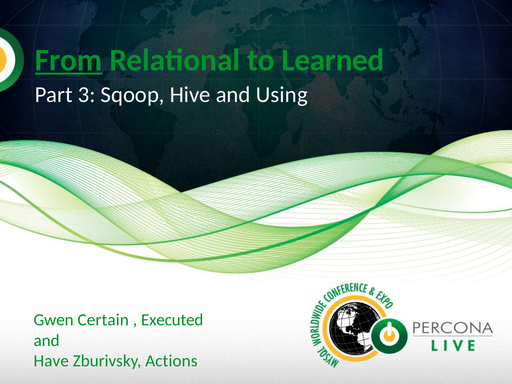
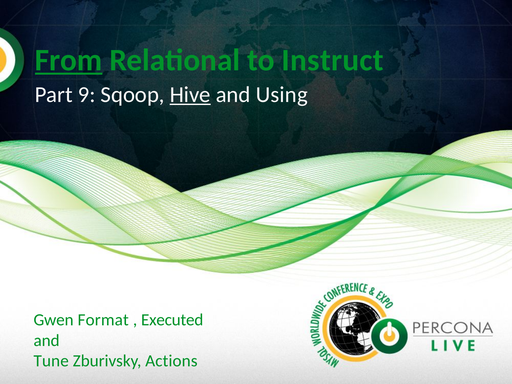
Learned: Learned -> Instruct (333, 60)
3: 3 -> 9 (87, 95)
Hive underline: none -> present (190, 95)
Certain: Certain -> Format (103, 320)
Have: Have -> Tune (51, 361)
